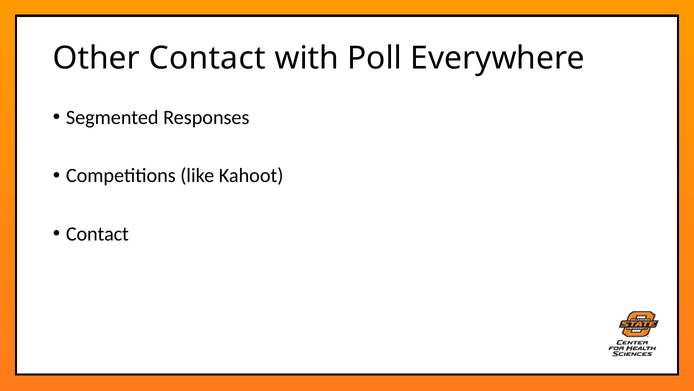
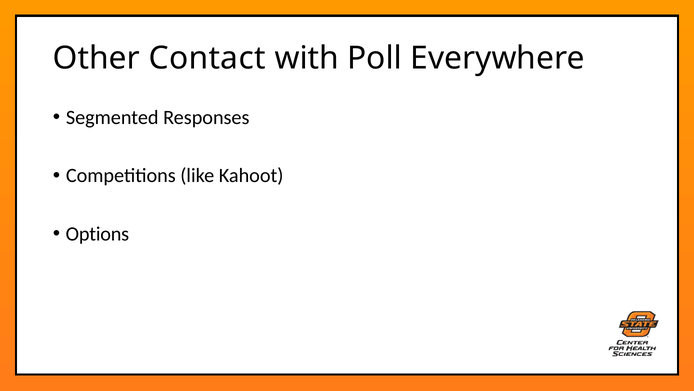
Contact: Contact -> Options (97, 233)
